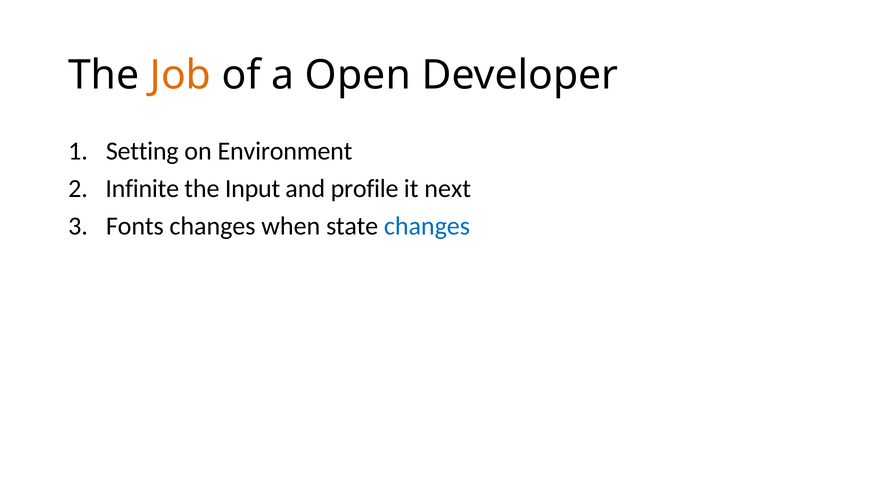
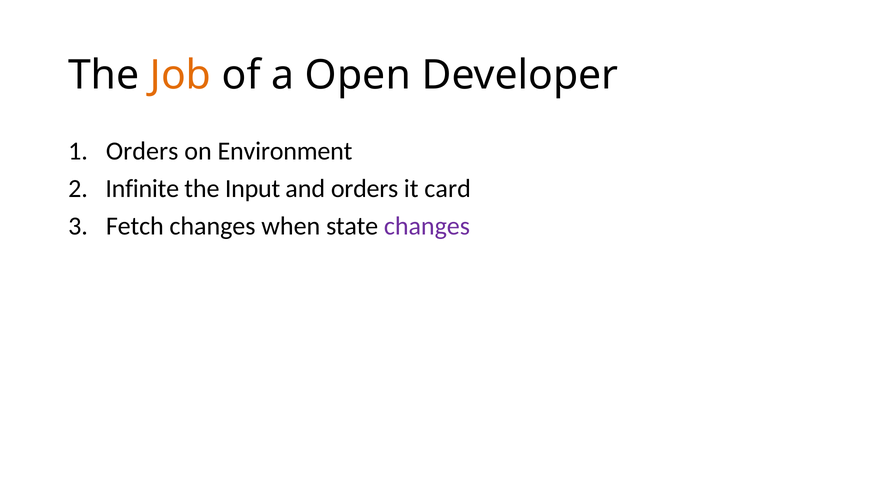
Setting: Setting -> Orders (142, 151)
and profile: profile -> orders (365, 189)
next: next -> card (448, 189)
Fonts: Fonts -> Fetch (135, 226)
changes colour: blue -> purple (427, 226)
